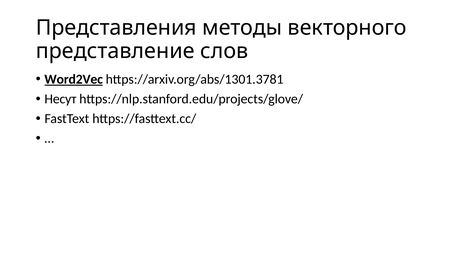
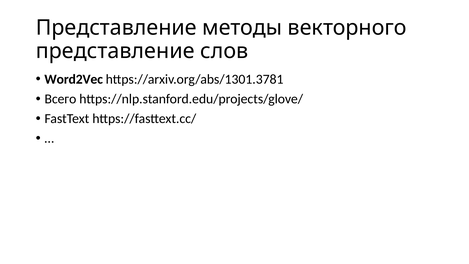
Представления: Представления -> Представление (116, 28)
Word2Vec underline: present -> none (74, 79)
Несут: Несут -> Всего (60, 99)
